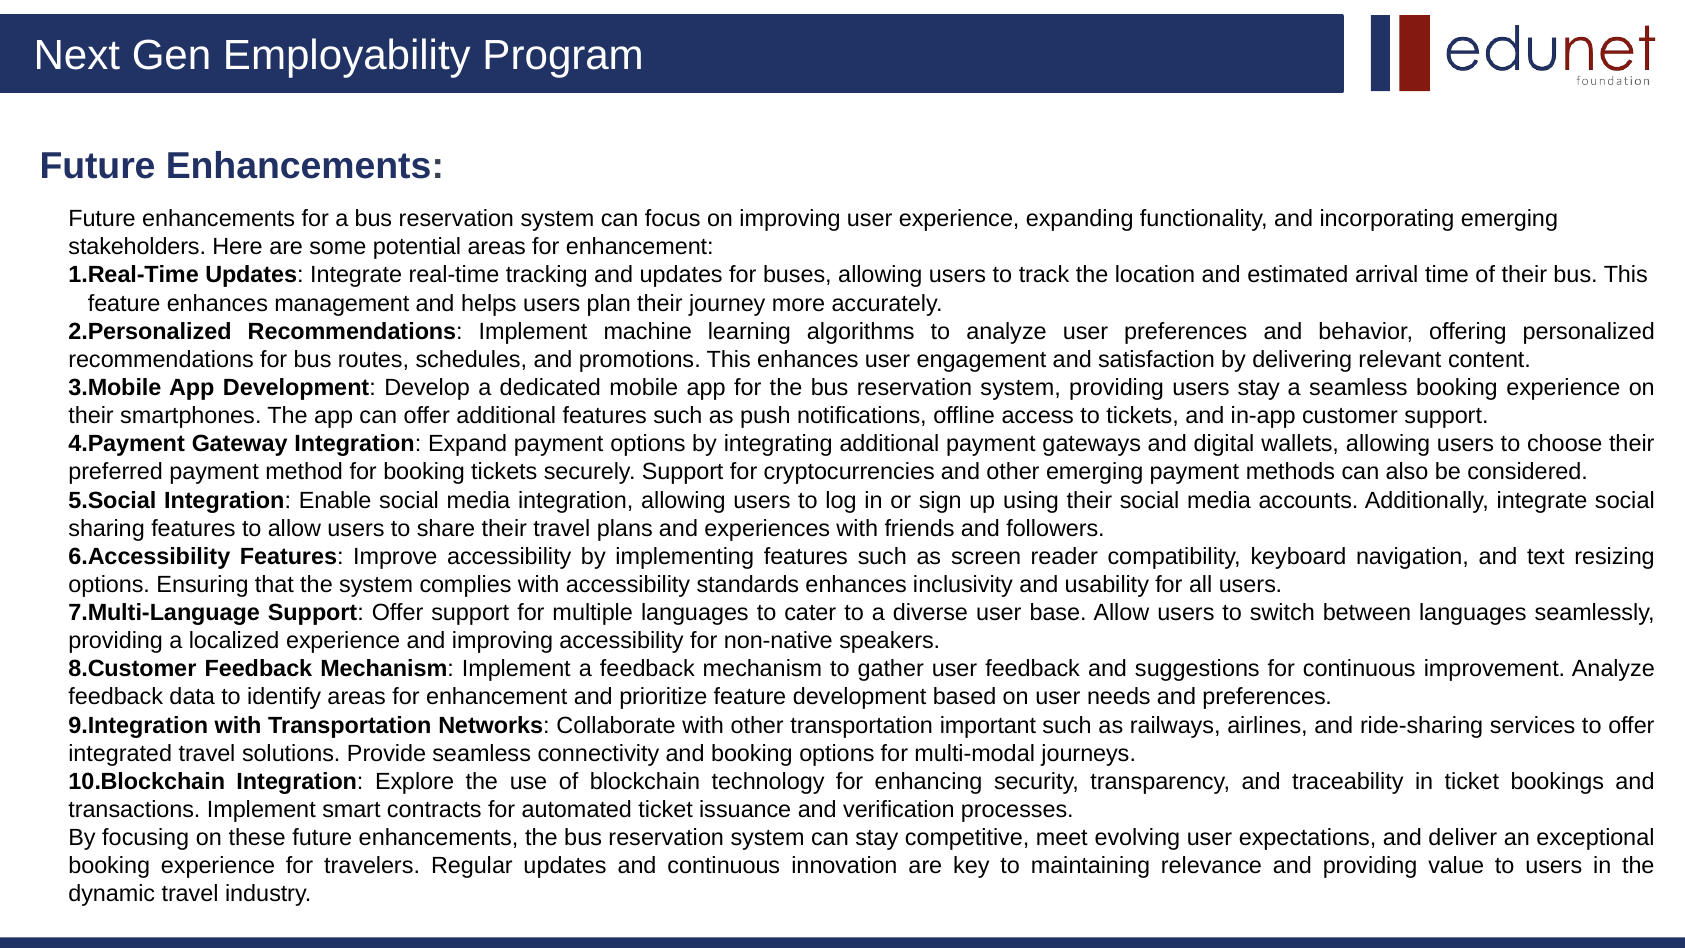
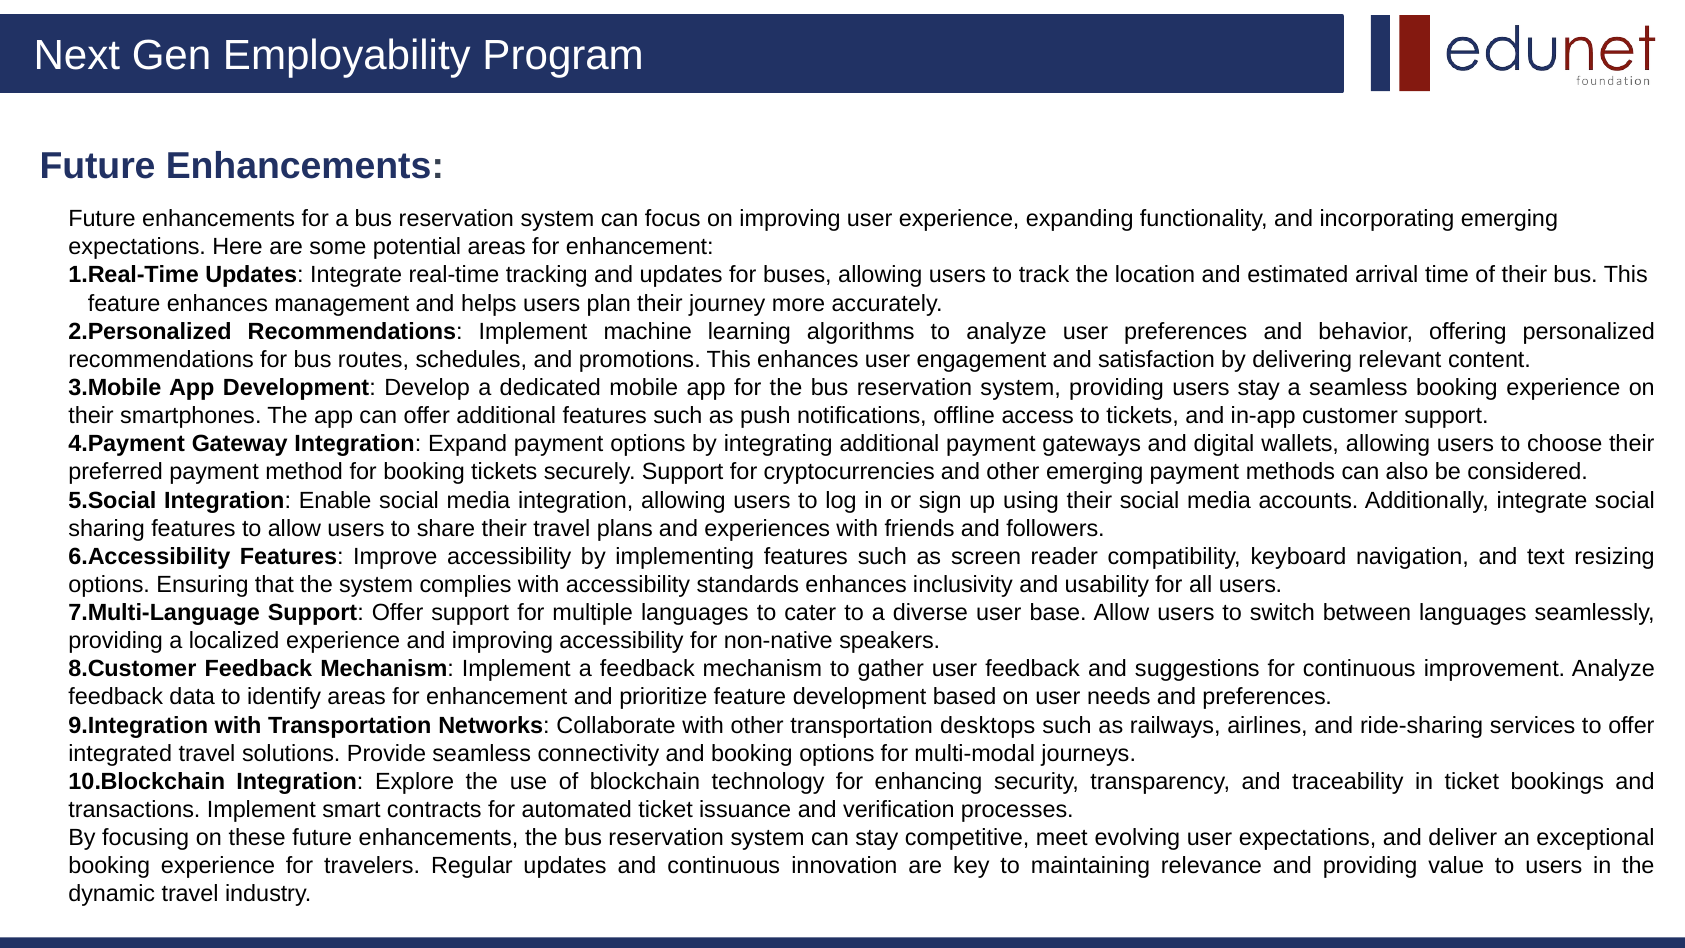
stakeholders: stakeholders -> expectations (137, 247)
important: important -> desktops (988, 725)
